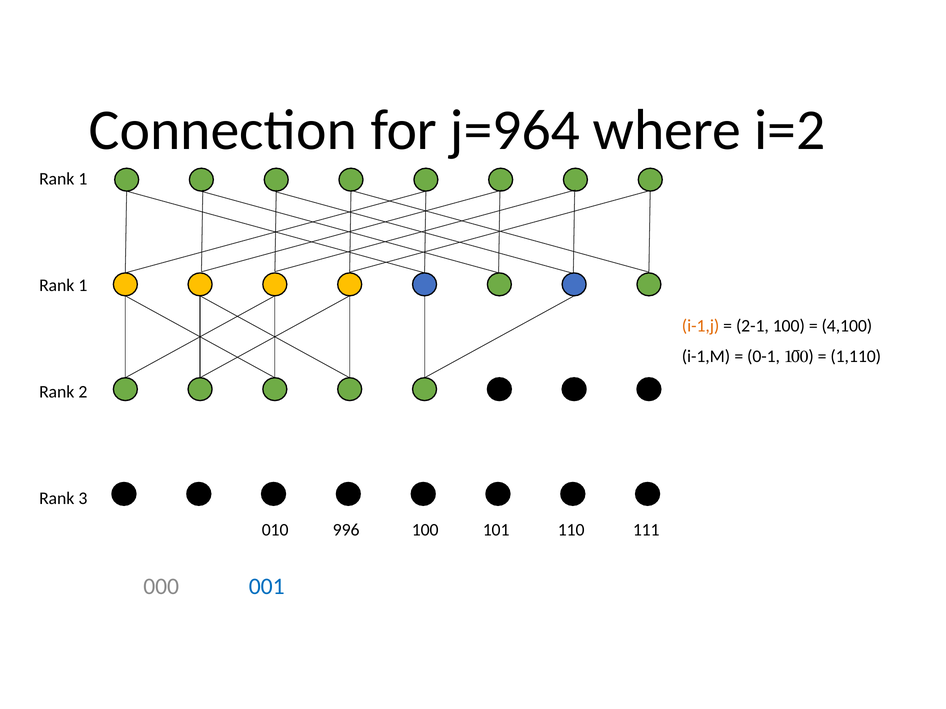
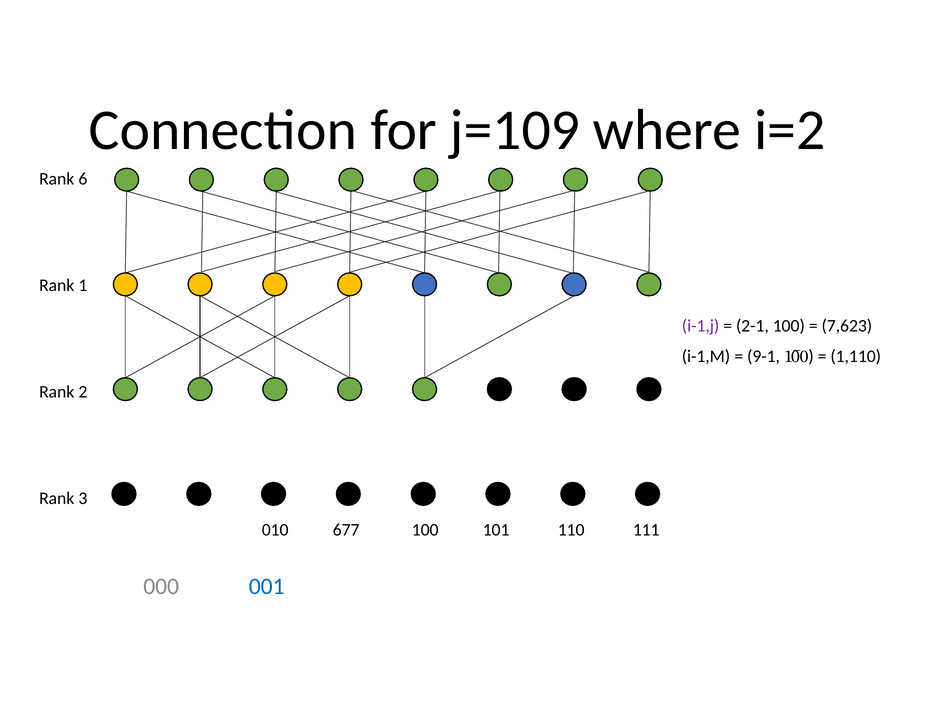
j=964: j=964 -> j=109 (515, 130)
1: 1 -> 6 (83, 179)
i-1,j colour: orange -> purple (701, 326)
4,100: 4,100 -> 7,623 (847, 326)
0-1: 0-1 -> 9-1 (764, 357)
996: 996 -> 677 (346, 530)
